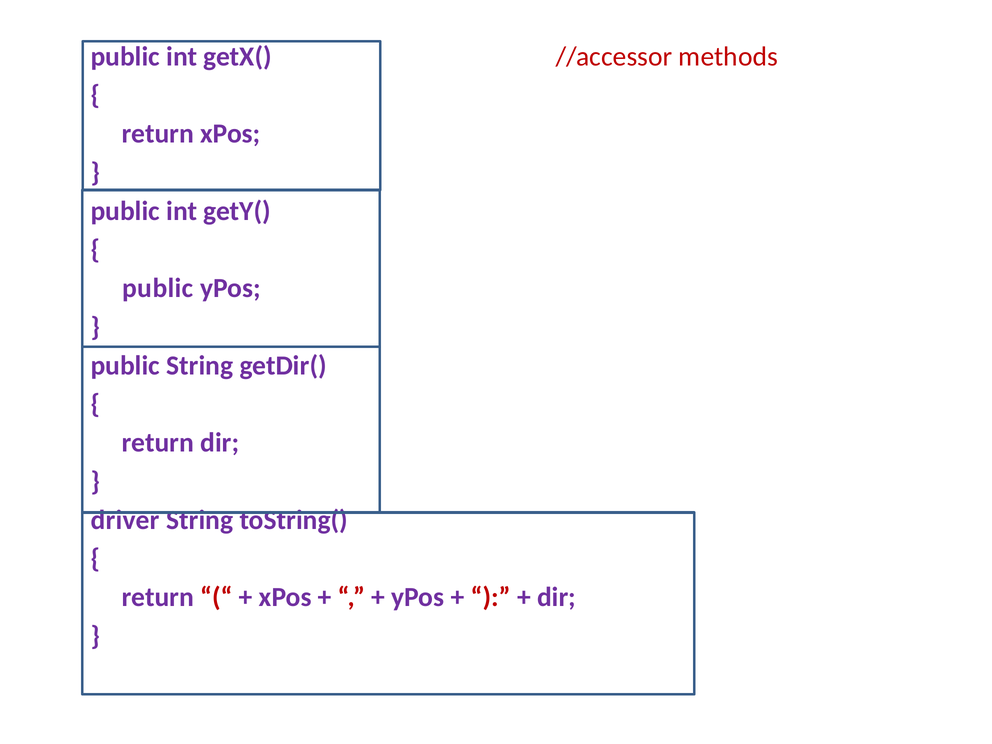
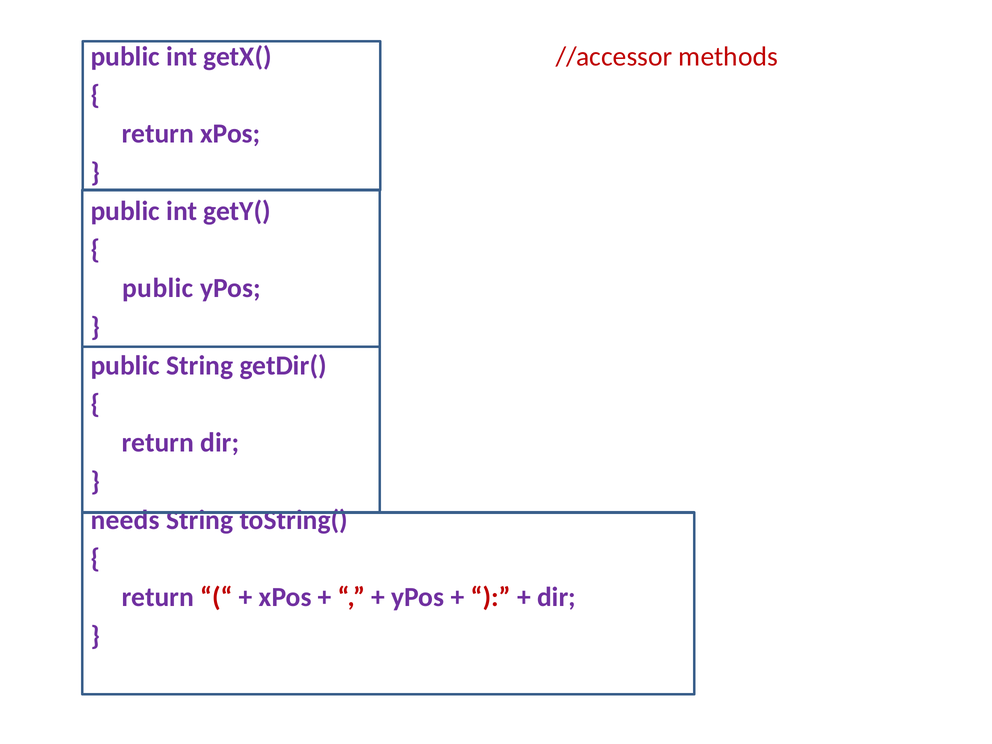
driver: driver -> needs (125, 520)
